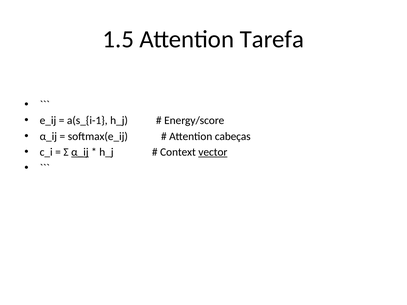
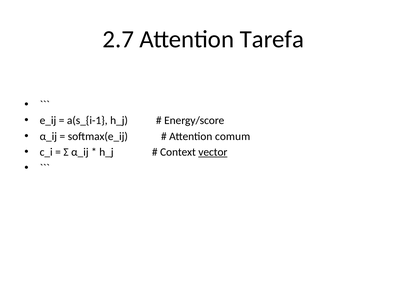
1.5: 1.5 -> 2.7 (118, 39)
cabeças: cabeças -> comum (233, 136)
α_ij underline: present -> none (80, 152)
